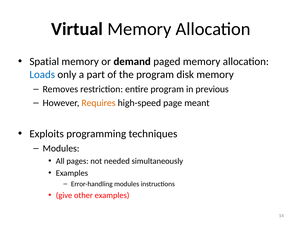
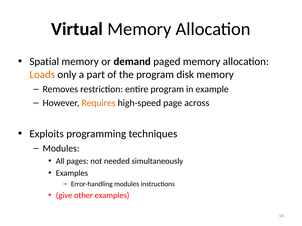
Loads colour: blue -> orange (42, 75)
previous: previous -> example (212, 89)
meant: meant -> across (197, 103)
